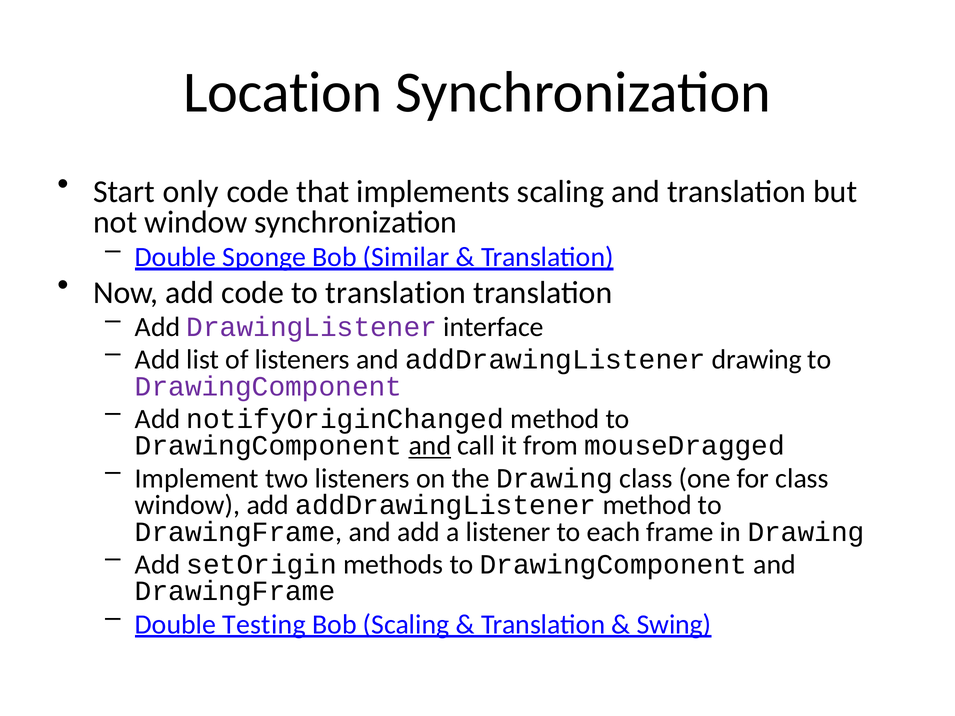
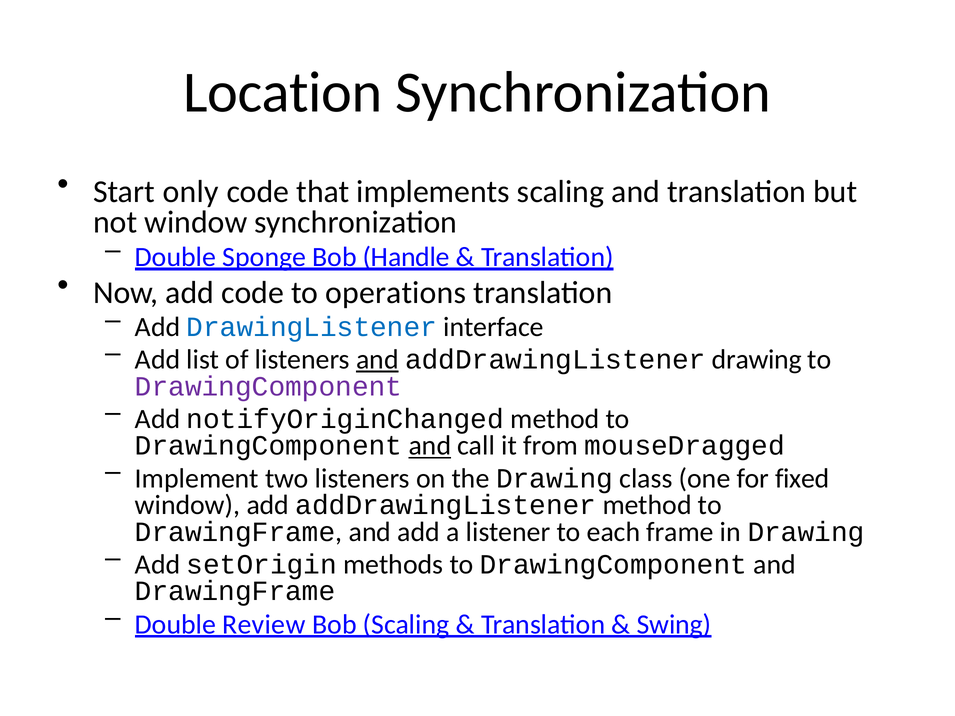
Similar: Similar -> Handle (406, 257)
to translation: translation -> operations (396, 293)
DrawingListener colour: purple -> blue (312, 327)
and underline: none -> present (377, 360)
for class: class -> fixed (802, 479)
Testing: Testing -> Review (264, 625)
